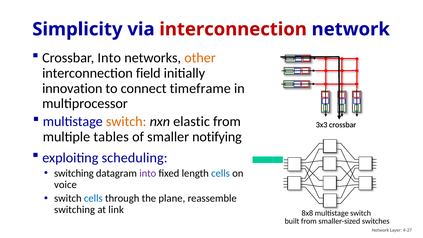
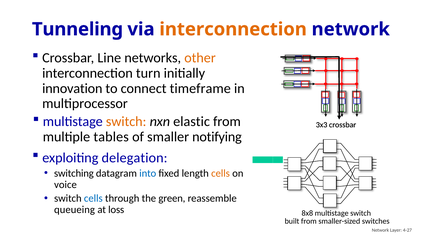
Simplicity: Simplicity -> Tunneling (78, 29)
interconnection colour: red -> orange (233, 29)
Crossbar Into: Into -> Line (109, 58)
field: field -> turn (148, 73)
scheduling: scheduling -> delegation (135, 158)
into colour: purple -> blue (148, 173)
cells colour: blue -> orange (221, 173)
plane: plane -> green (172, 198)
switching: switching -> queueing (75, 210)
link: link -> loss (116, 210)
